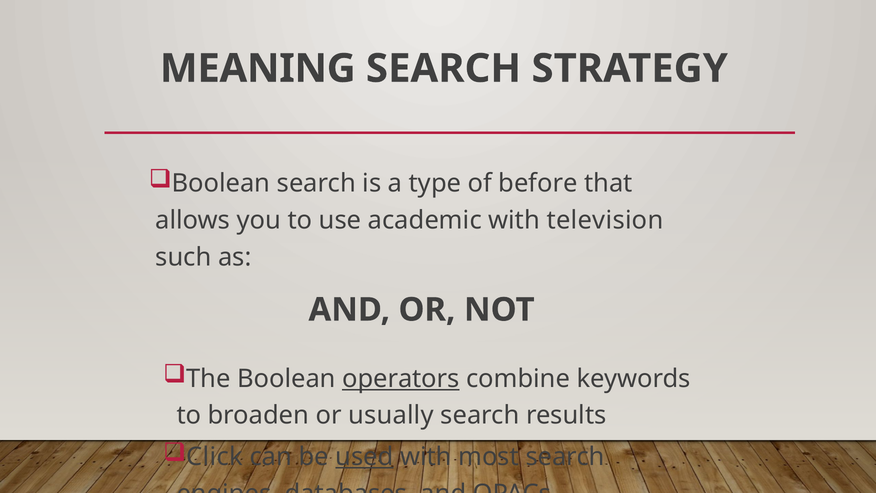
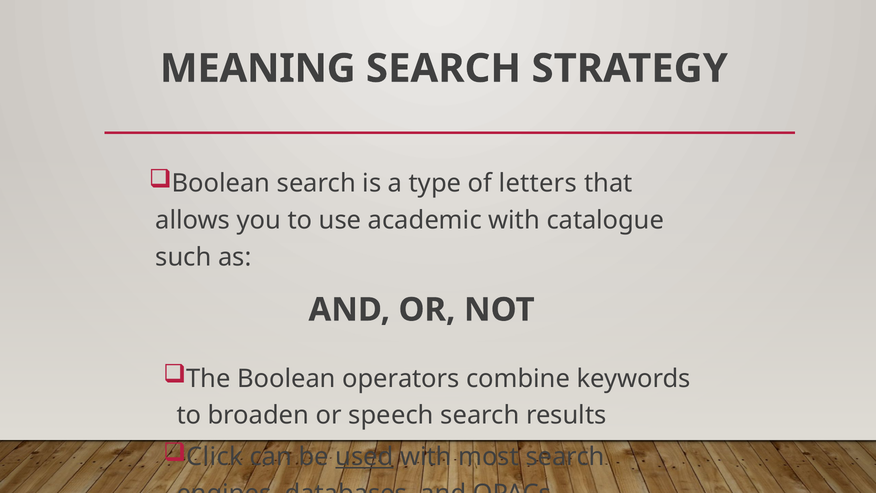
before: before -> letters (538, 183)
television: television -> catalogue (605, 220)
operators underline: present -> none (401, 378)
usually: usually -> speech (391, 415)
